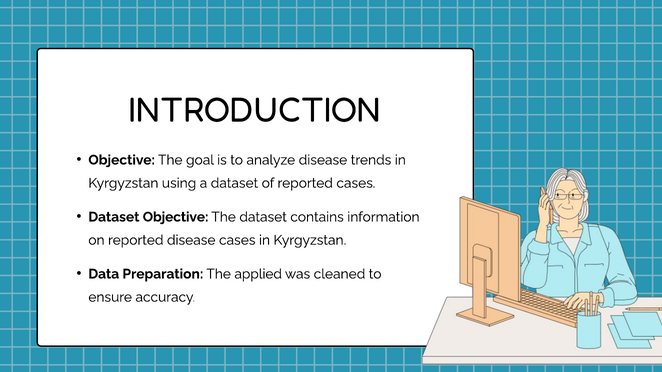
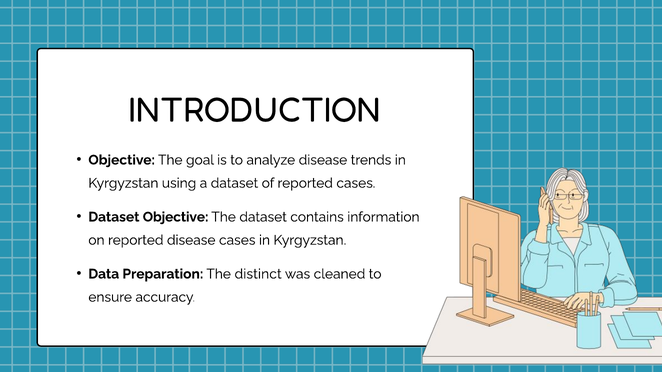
applied: applied -> distinct (258, 274)
